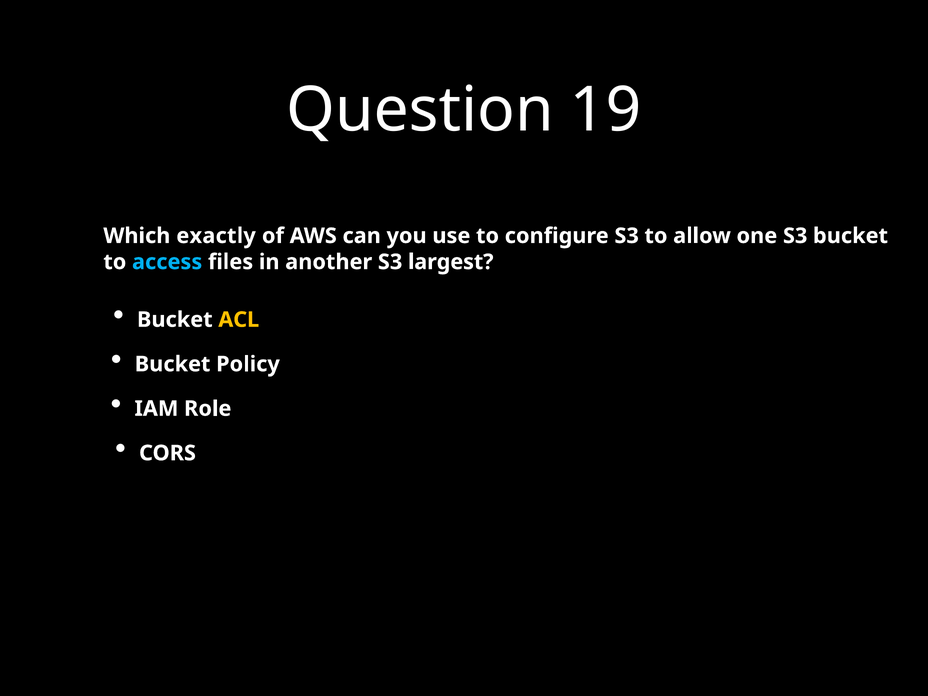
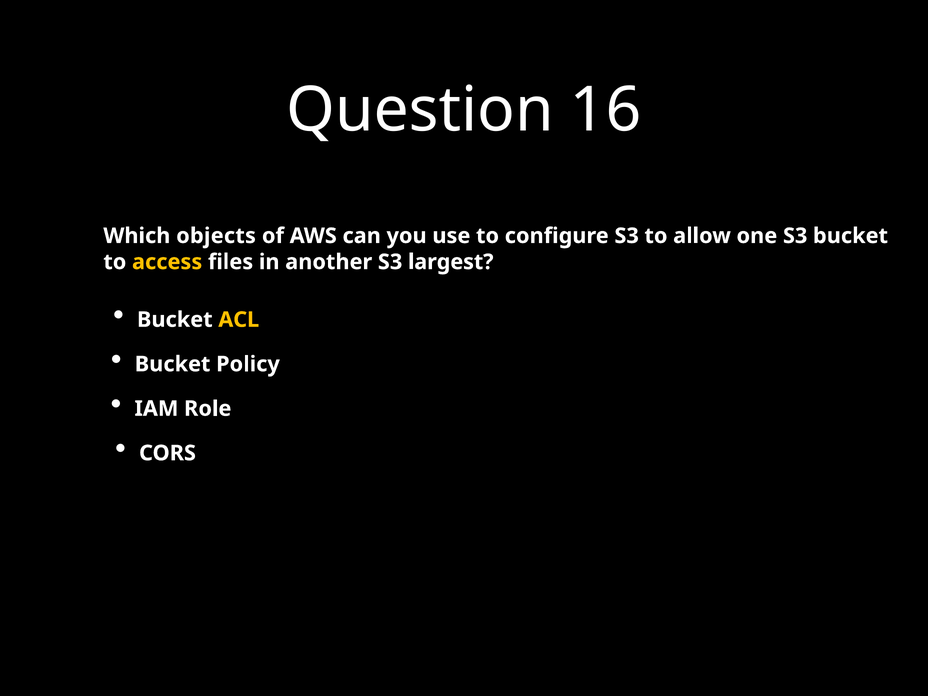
19: 19 -> 16 (606, 110)
exactly: exactly -> objects (216, 236)
access colour: light blue -> yellow (167, 262)
